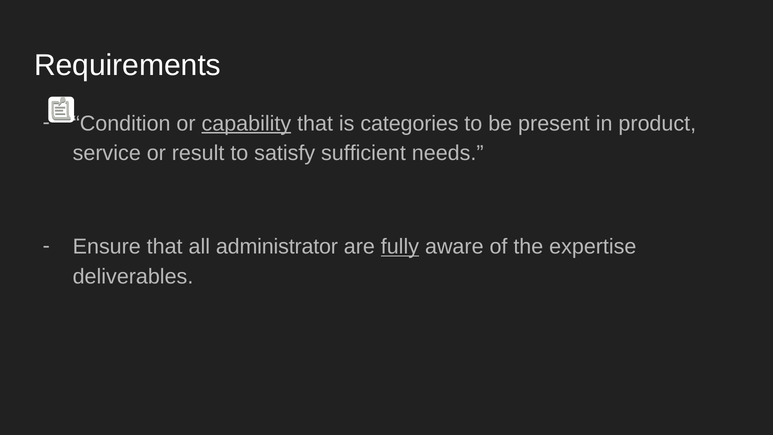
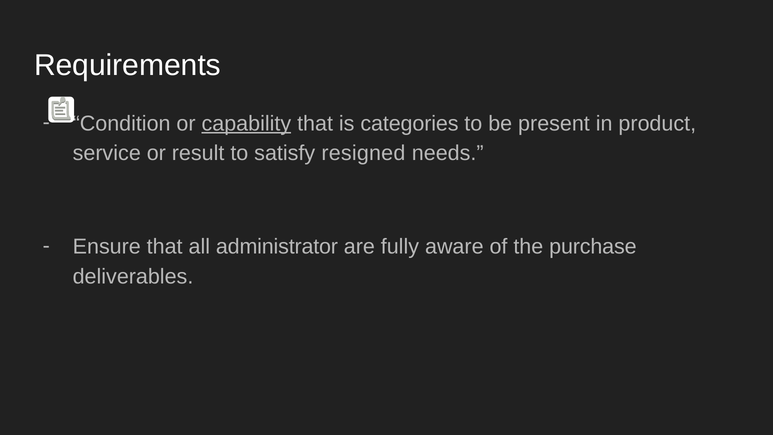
sufficient: sufficient -> resigned (363, 153)
fully underline: present -> none (400, 247)
expertise: expertise -> purchase (593, 247)
